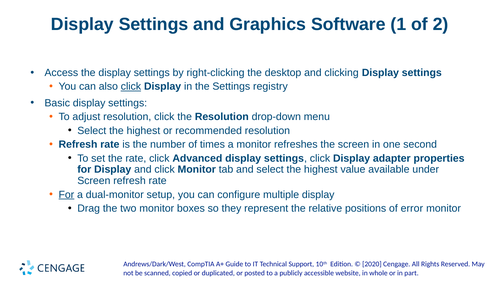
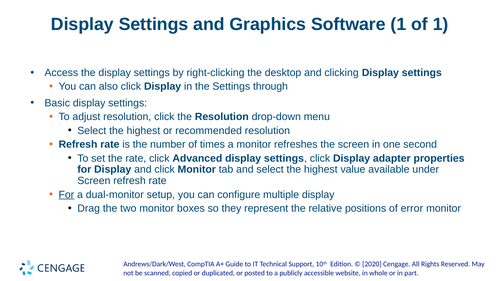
of 2: 2 -> 1 (441, 24)
click underline: present -> none (131, 87)
registry: registry -> through (270, 87)
